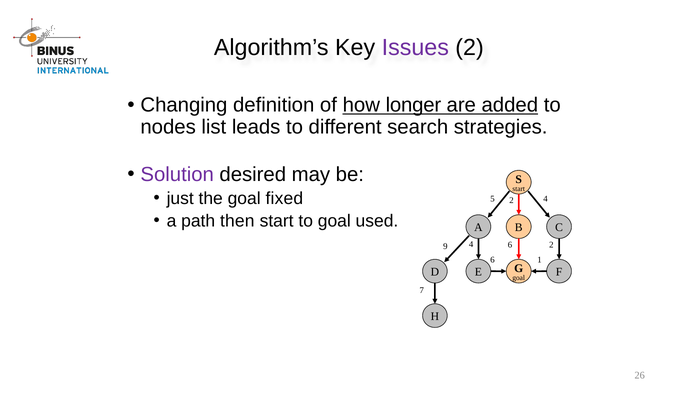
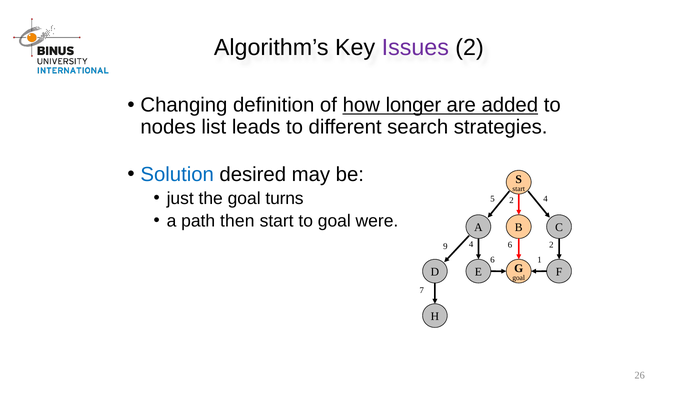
Solution colour: purple -> blue (177, 174)
fixed: fixed -> turns (285, 198)
used: used -> were (377, 221)
